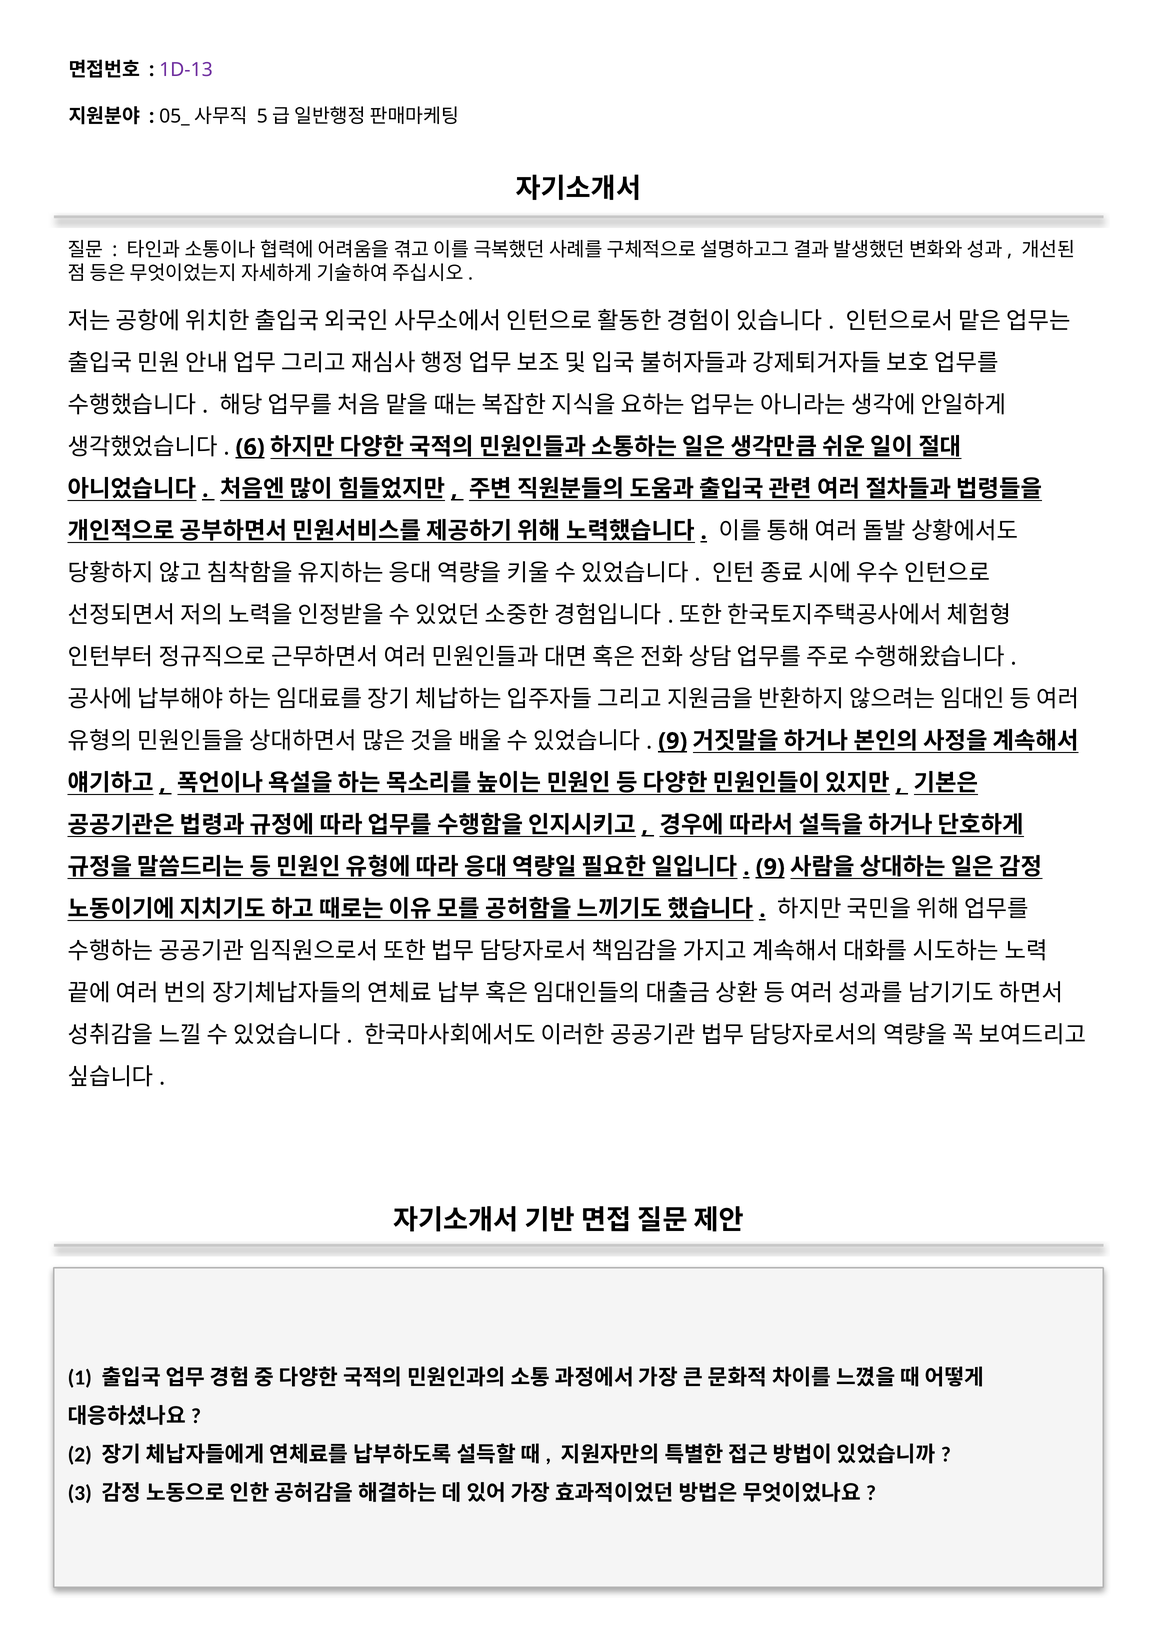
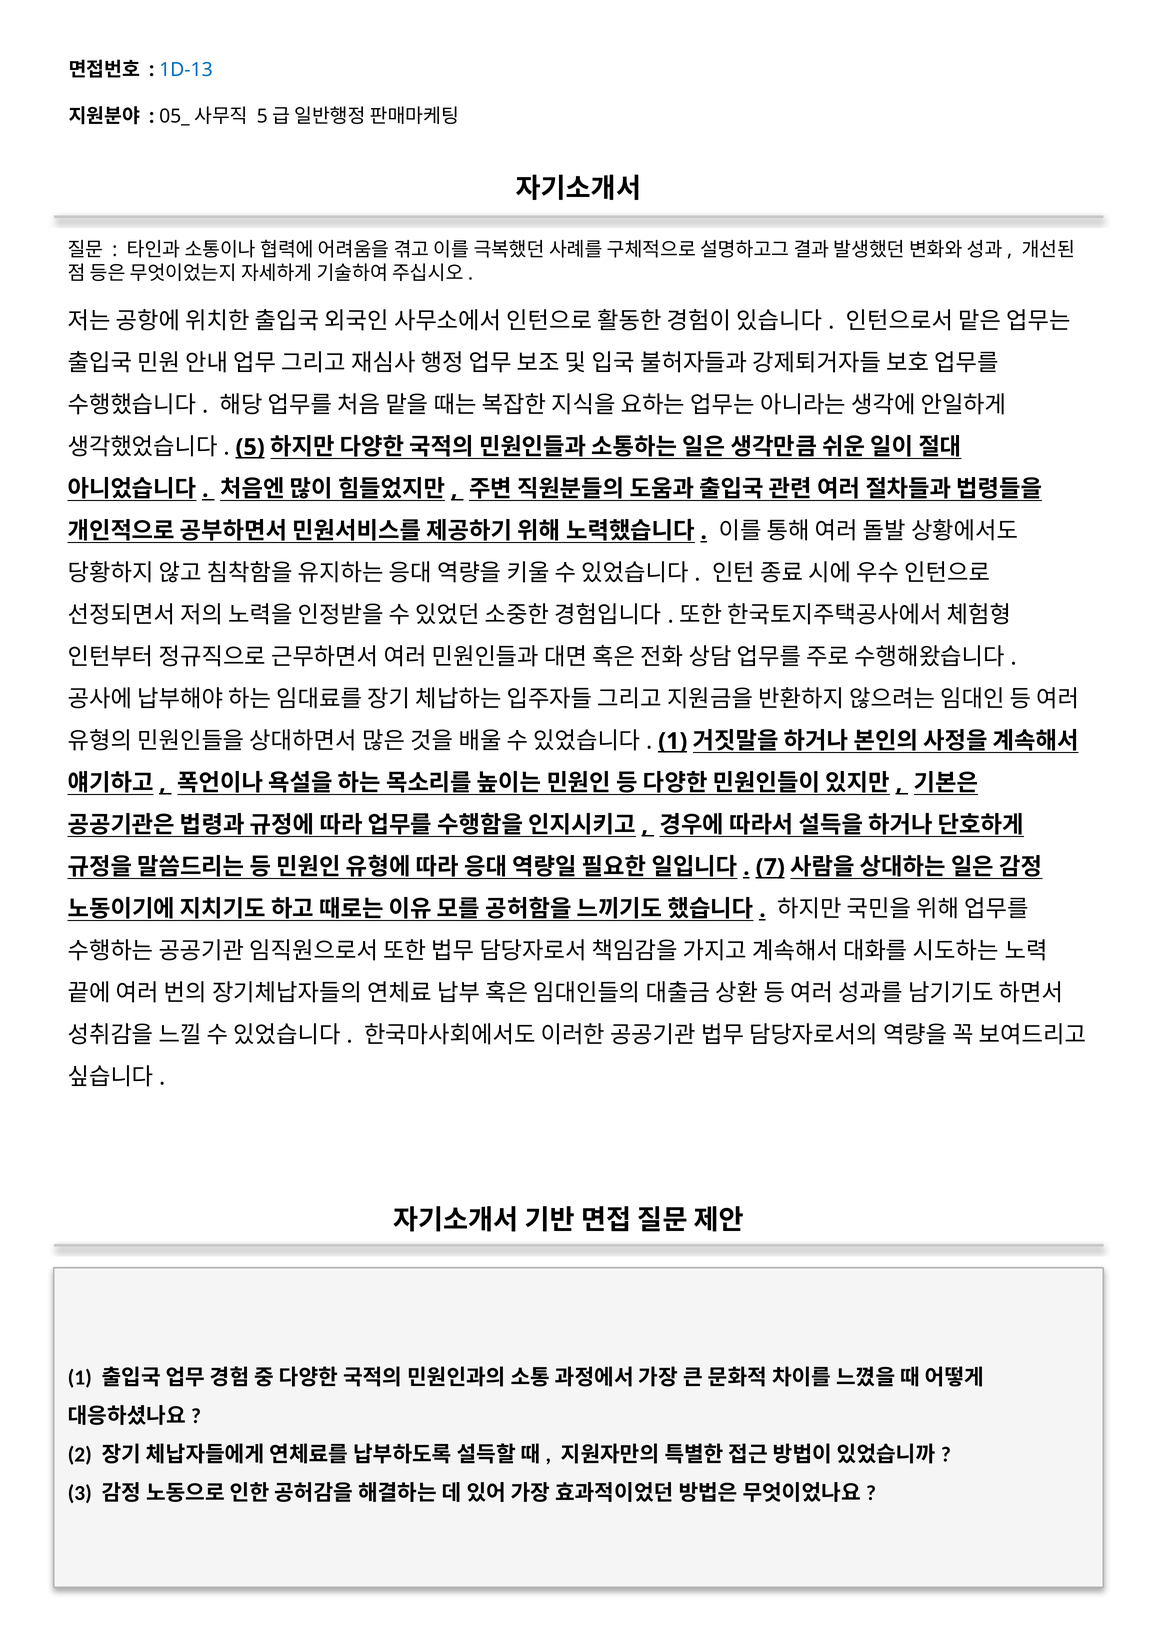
1D-13 colour: purple -> blue (186, 70)
6: 6 -> 5 (250, 447)
9: 9 -> 1 (673, 741)
9: 9 -> 7 (770, 867)
